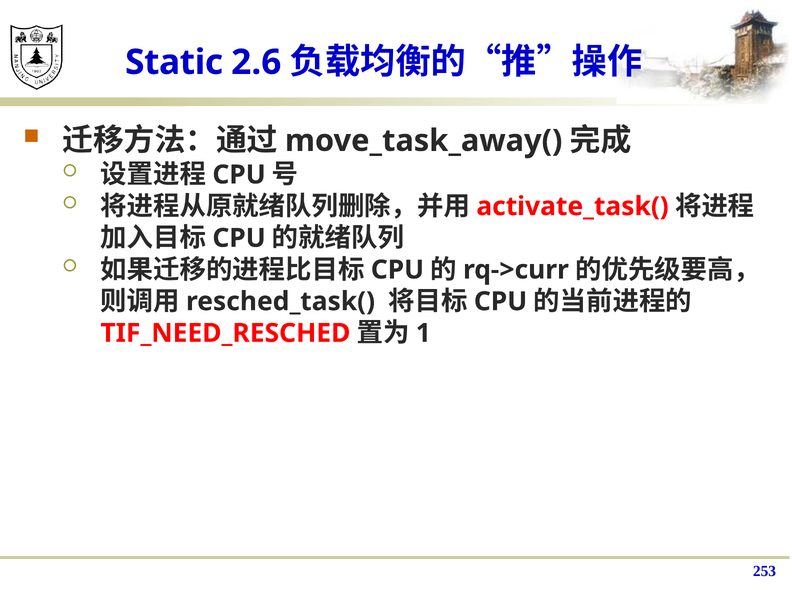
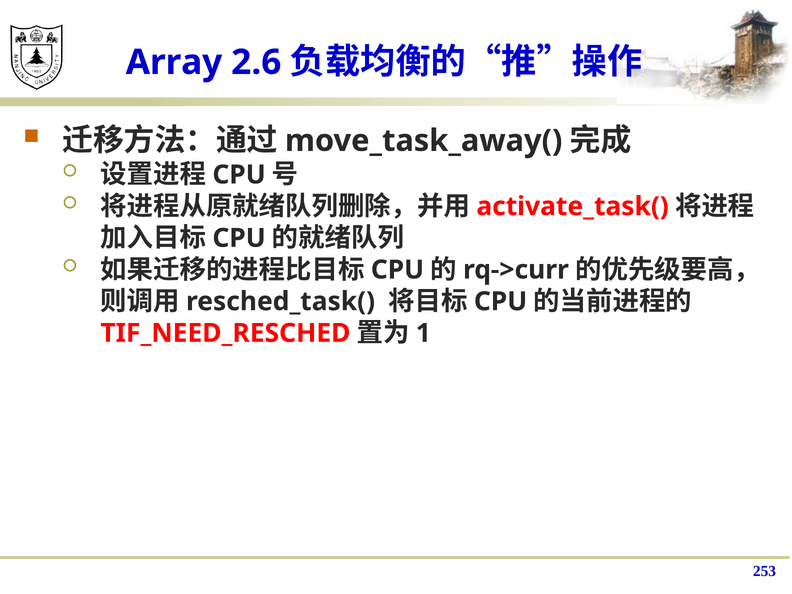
Static: Static -> Array (174, 62)
